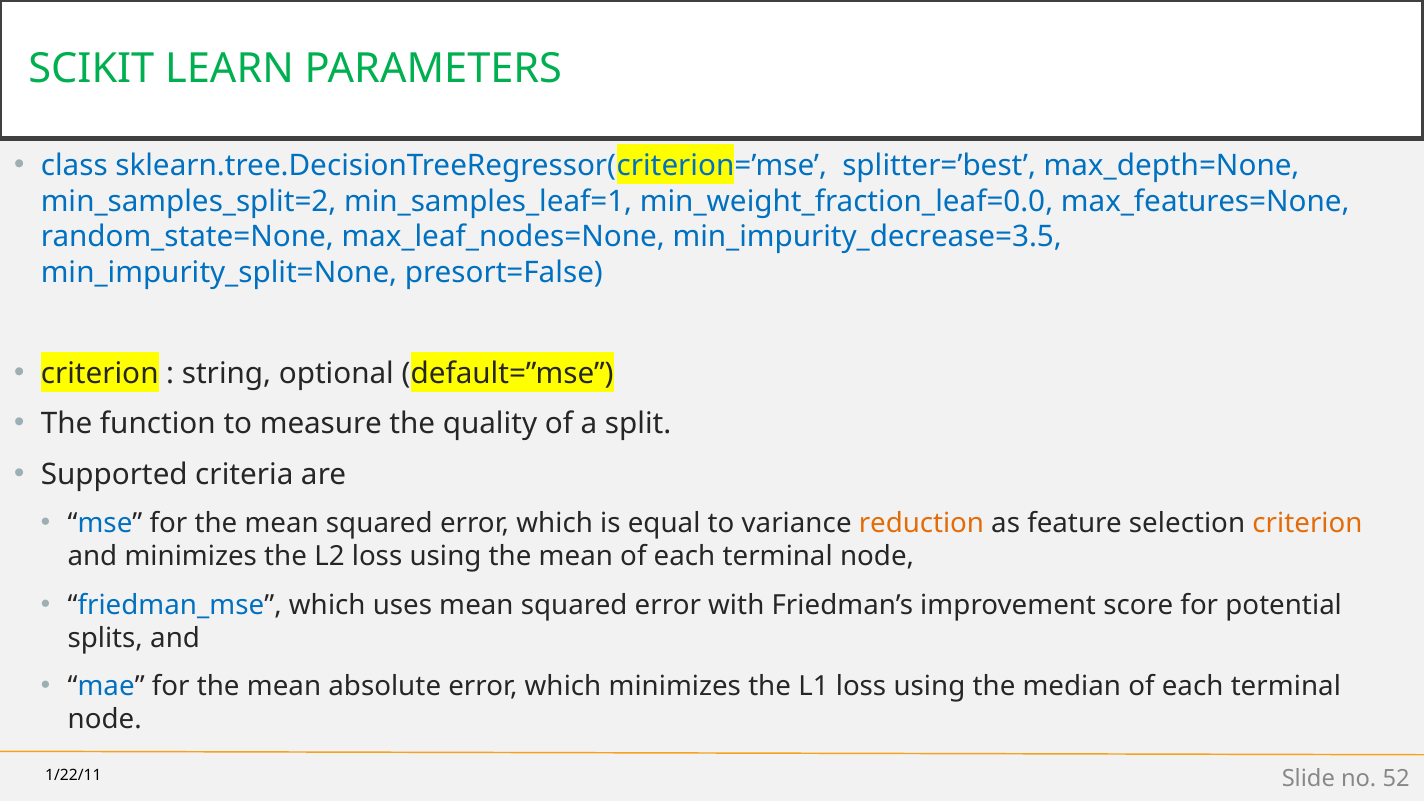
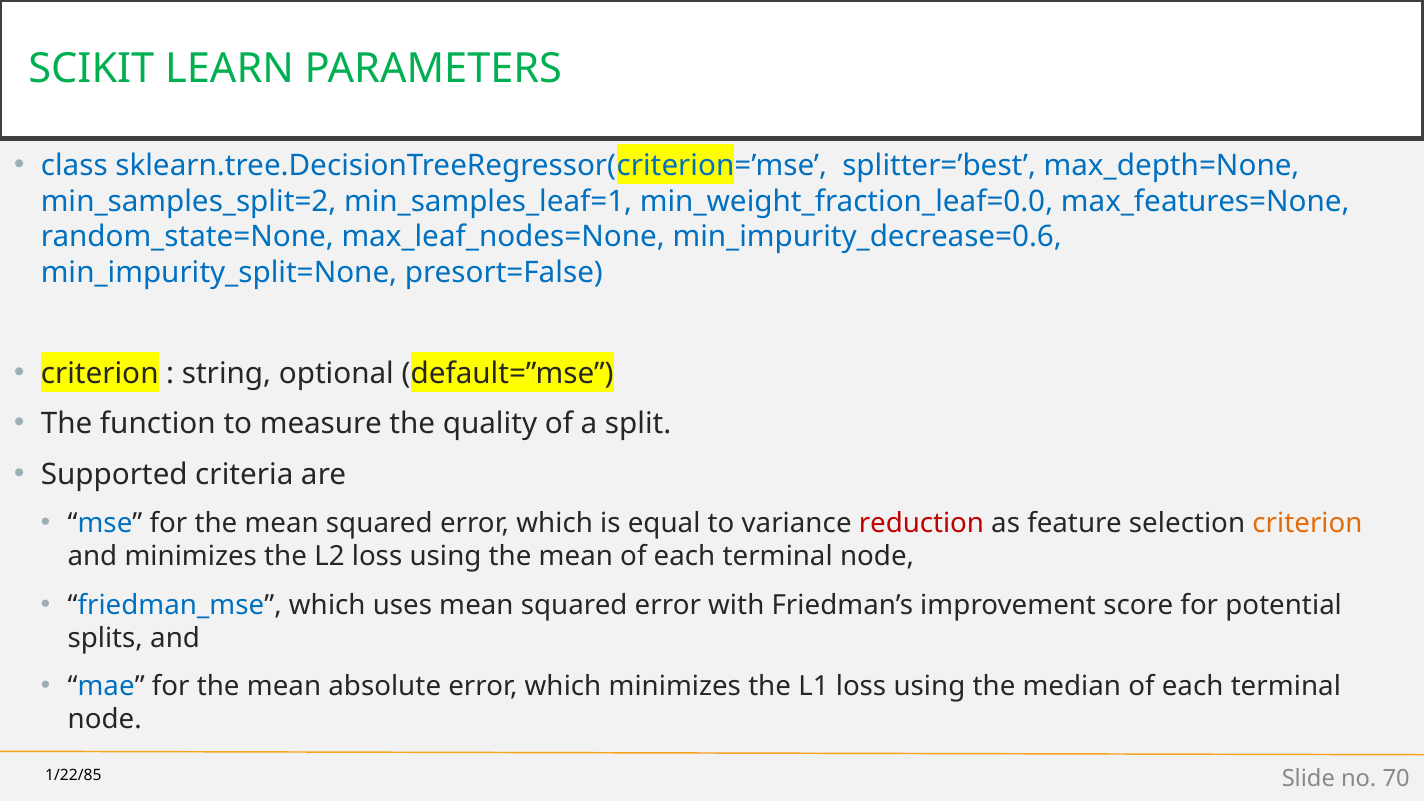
min_impurity_decrease=3.5: min_impurity_decrease=3.5 -> min_impurity_decrease=0.6 (867, 237)
reduction colour: orange -> red (921, 524)
1/22/11: 1/22/11 -> 1/22/85 (73, 776)
52: 52 -> 70 (1396, 779)
